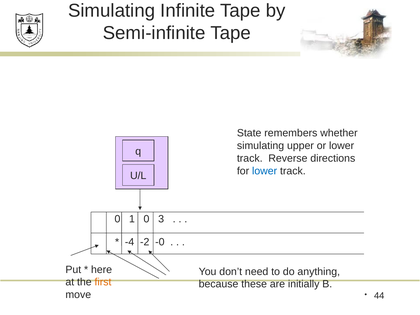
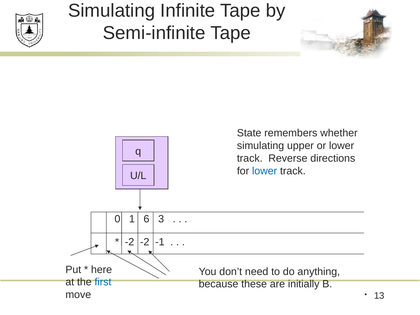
1 0: 0 -> 6 (146, 219)
-4: -4 -> -2 (130, 242)
-0: -0 -> -1 (160, 242)
first colour: orange -> blue (103, 282)
44: 44 -> 13 (379, 296)
